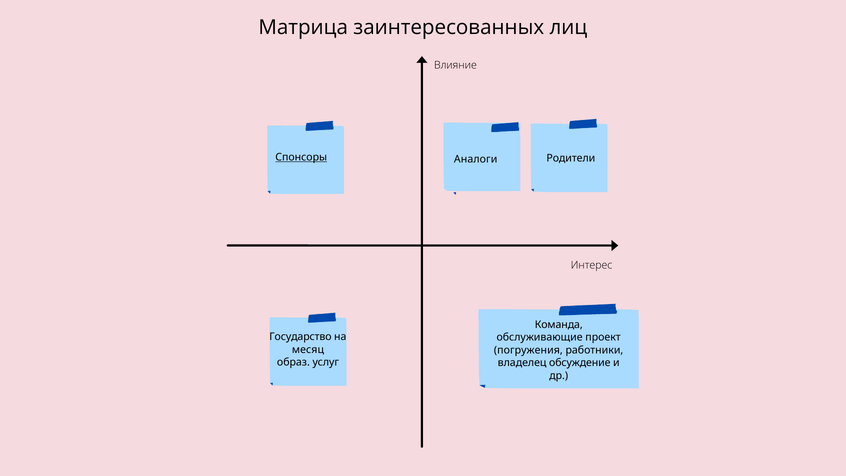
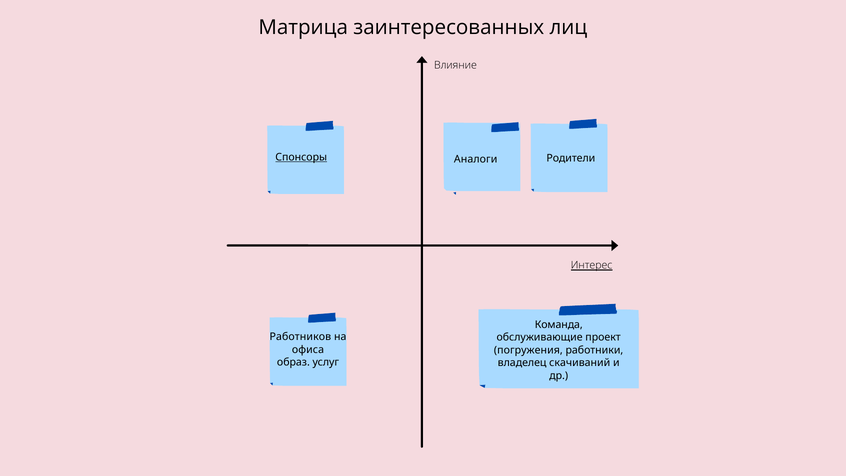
Интерес underline: none -> present (592, 265)
Государство: Государство -> Работников (300, 337)
месяц: месяц -> офиса (308, 349)
обсуждение: обсуждение -> скачиваний (580, 363)
